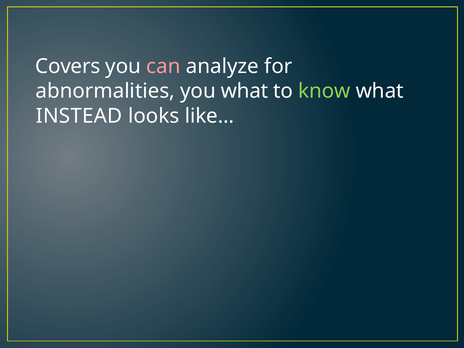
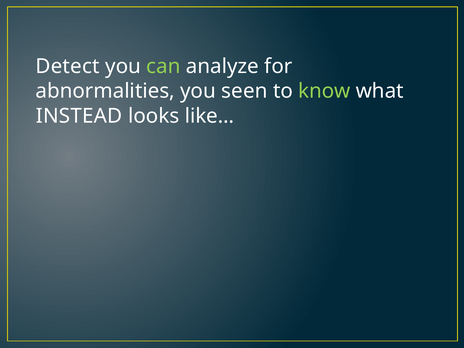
Covers: Covers -> Detect (68, 66)
can colour: pink -> light green (163, 66)
you what: what -> seen (244, 91)
